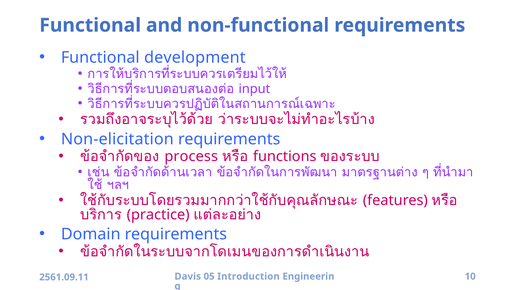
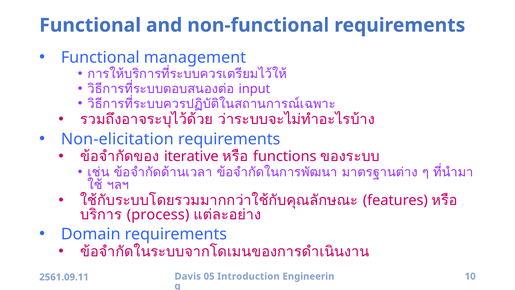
development: development -> management (195, 57)
process: process -> iterative (191, 156)
practice: practice -> process (158, 214)
